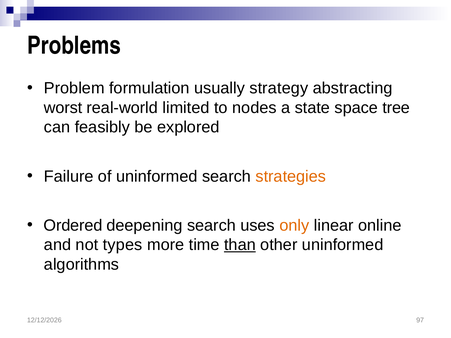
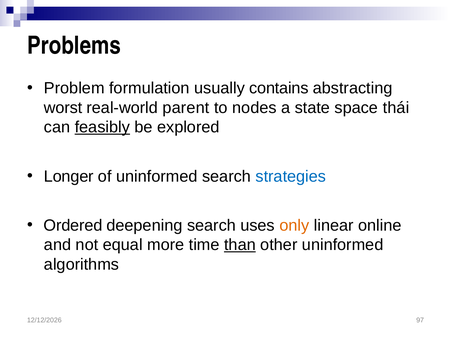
strategy: strategy -> contains (279, 88)
limited: limited -> parent (186, 108)
tree: tree -> thái (396, 108)
feasibly underline: none -> present (102, 127)
Failure: Failure -> Longer (69, 176)
strategies colour: orange -> blue (291, 176)
types: types -> equal (123, 245)
